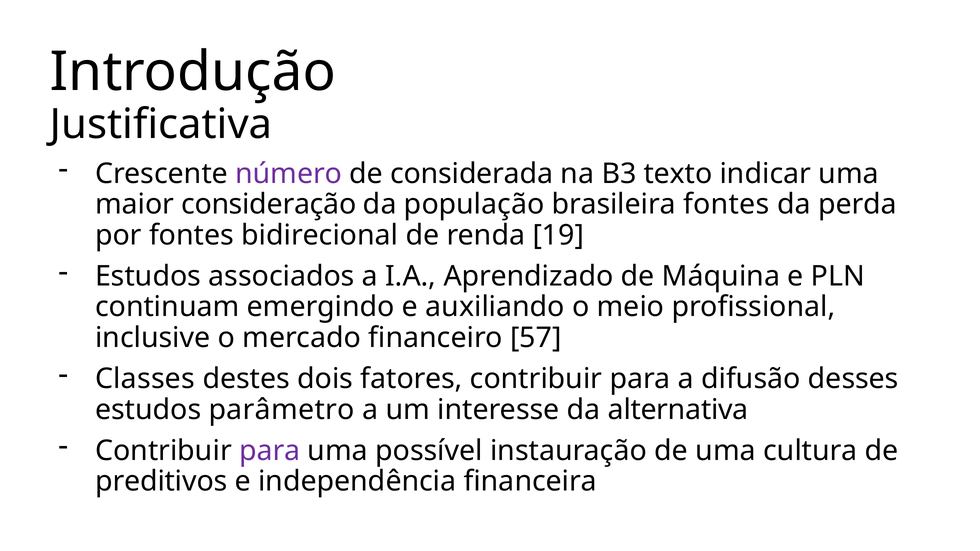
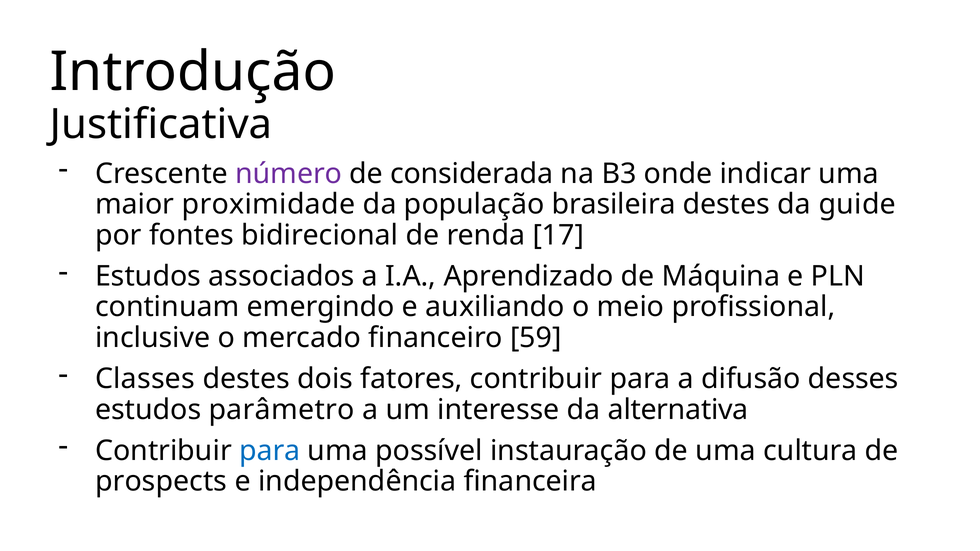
texto: texto -> onde (678, 174)
consideração: consideração -> proximidade (268, 205)
brasileira fontes: fontes -> destes (726, 205)
perda: perda -> guide (857, 205)
19: 19 -> 17 (558, 235)
57: 57 -> 59 (536, 338)
para colour: purple -> blue (270, 451)
preditivos: preditivos -> prospects (161, 482)
